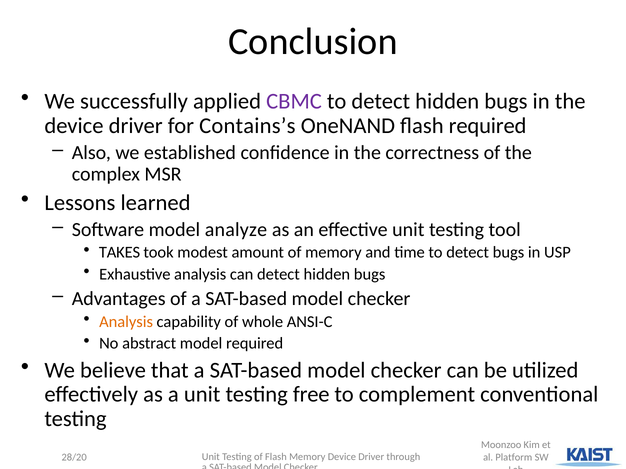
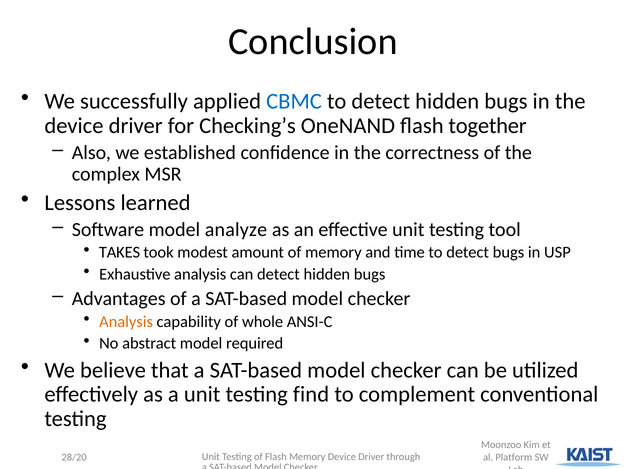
CBMC colour: purple -> blue (294, 101)
Contains’s: Contains’s -> Checking’s (247, 126)
flash required: required -> together (488, 126)
free: free -> find (311, 395)
